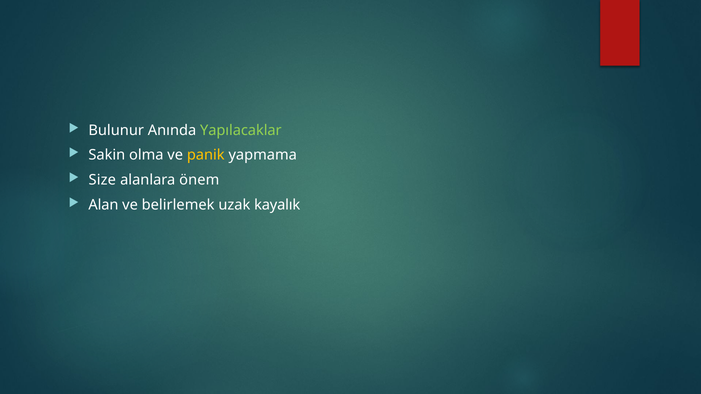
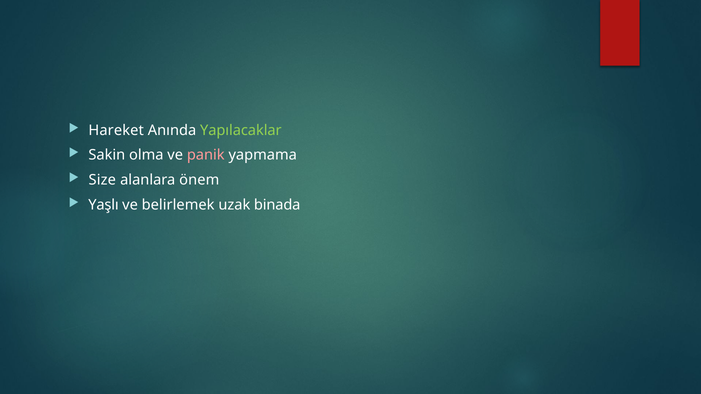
Bulunur: Bulunur -> Hareket (116, 130)
panik colour: yellow -> pink (206, 155)
Alan: Alan -> Yaşlı (103, 205)
kayalık: kayalık -> binada (277, 205)
